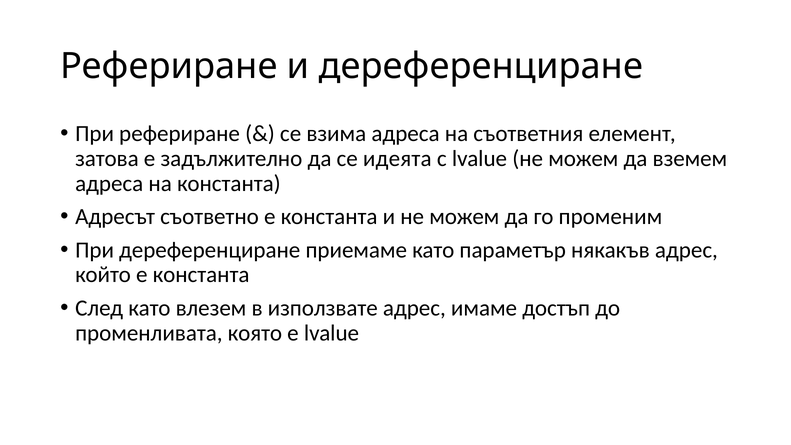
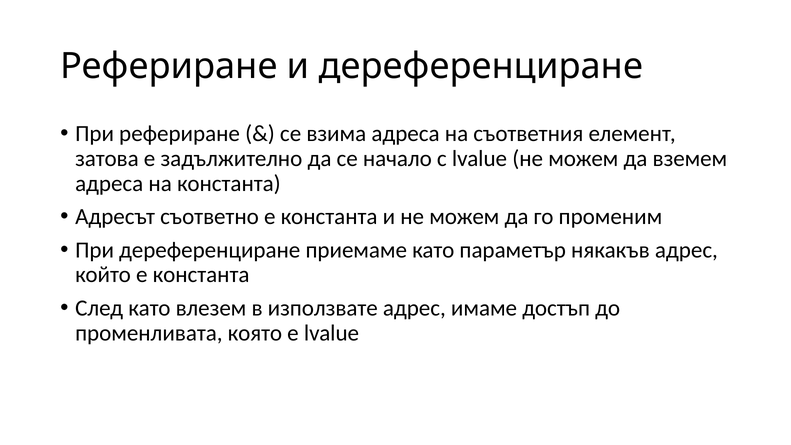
идеята: идеята -> начало (397, 159)
